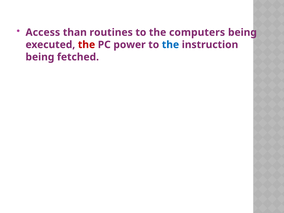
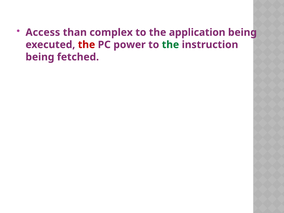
routines: routines -> complex (111, 32)
computers: computers -> application (197, 32)
the colour: blue -> green (170, 45)
